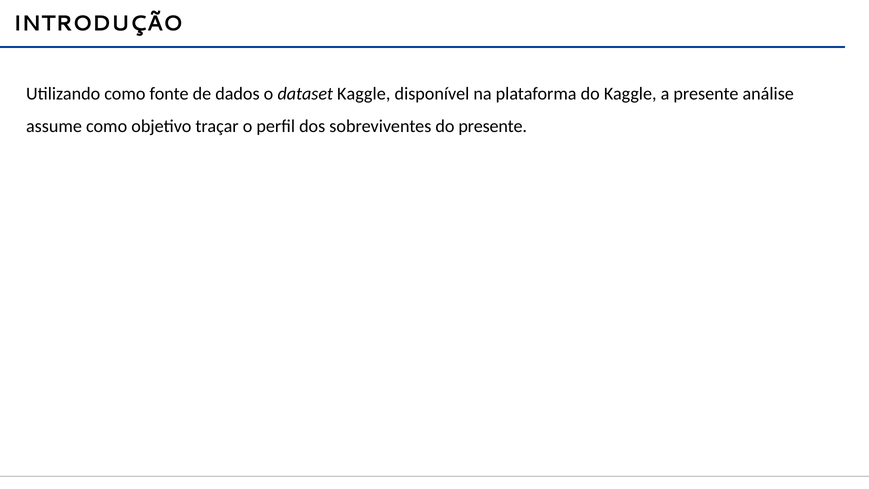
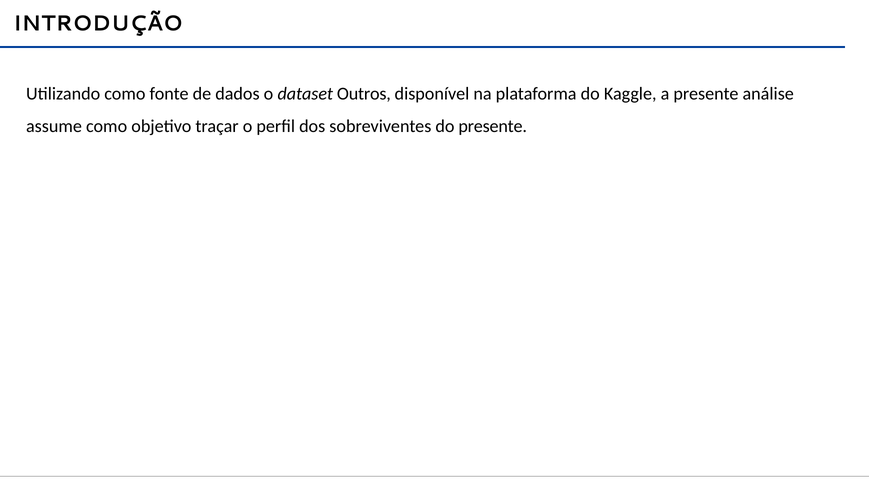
dataset Kaggle: Kaggle -> Outros (364, 94)
